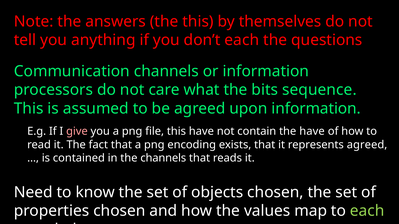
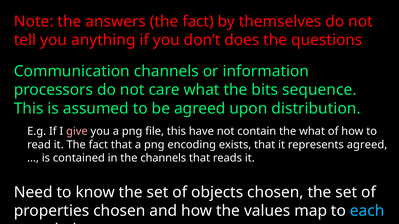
answers the this: this -> fact (198, 21)
don’t each: each -> does (242, 40)
upon information: information -> distribution (316, 109)
the have: have -> what (312, 132)
each colour: light green -> light blue (367, 211)
